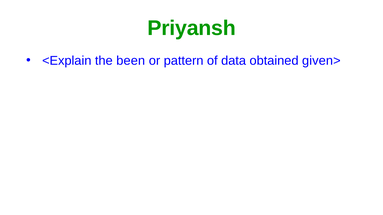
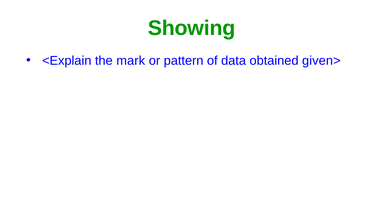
Priyansh: Priyansh -> Showing (192, 28)
been: been -> mark (131, 61)
